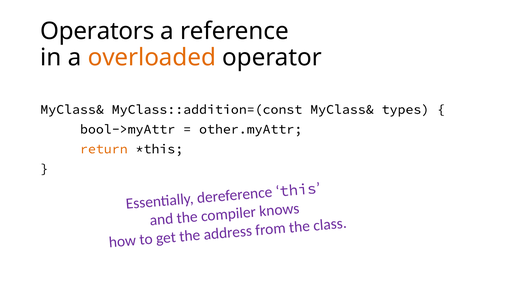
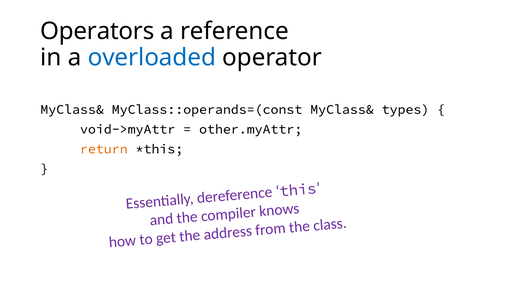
overloaded colour: orange -> blue (152, 58)
MyClass::addition=(const: MyClass::addition=(const -> MyClass::operands=(const (207, 110)
bool->myAttr: bool->myAttr -> void->myAttr (128, 129)
